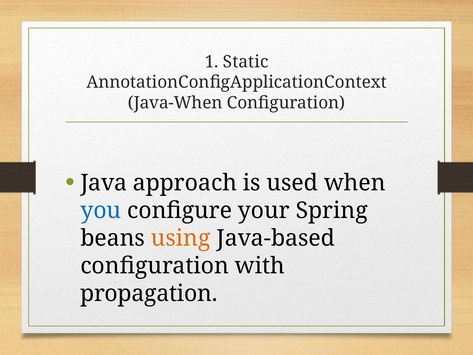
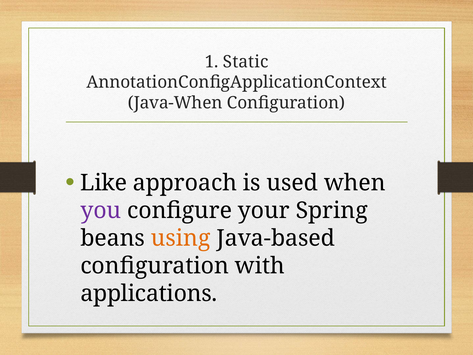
Java: Java -> Like (104, 183)
you colour: blue -> purple (101, 210)
propagation: propagation -> applications (149, 293)
